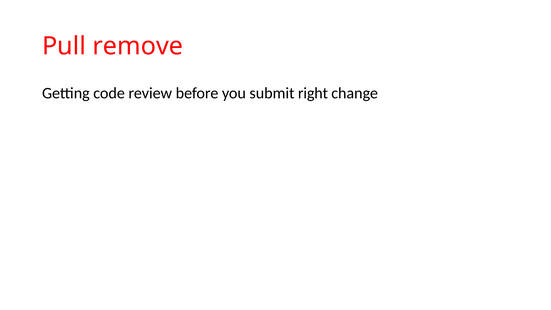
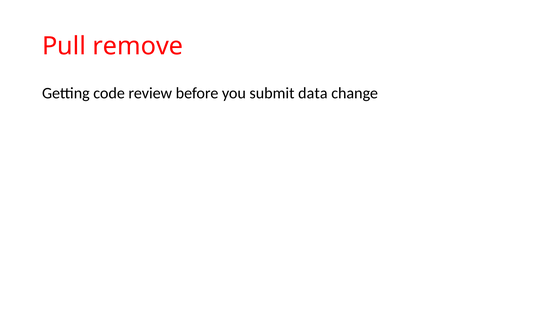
right: right -> data (313, 93)
